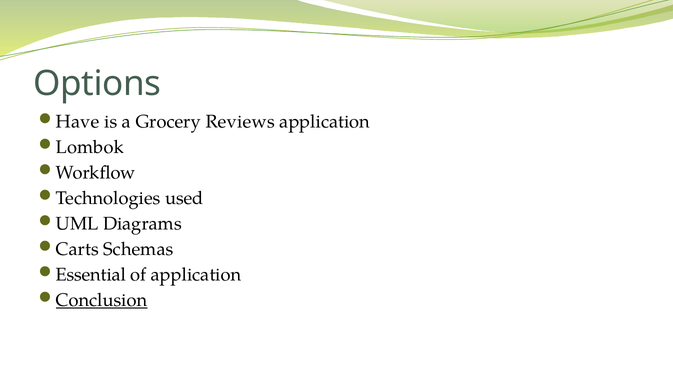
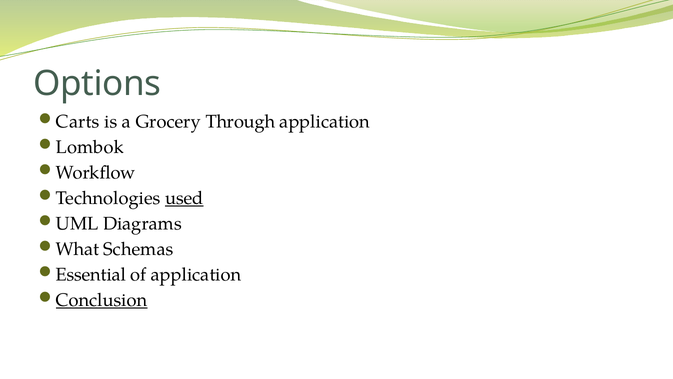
Have: Have -> Carts (78, 122)
Reviews: Reviews -> Through (240, 122)
used underline: none -> present (184, 198)
Carts: Carts -> What (77, 249)
